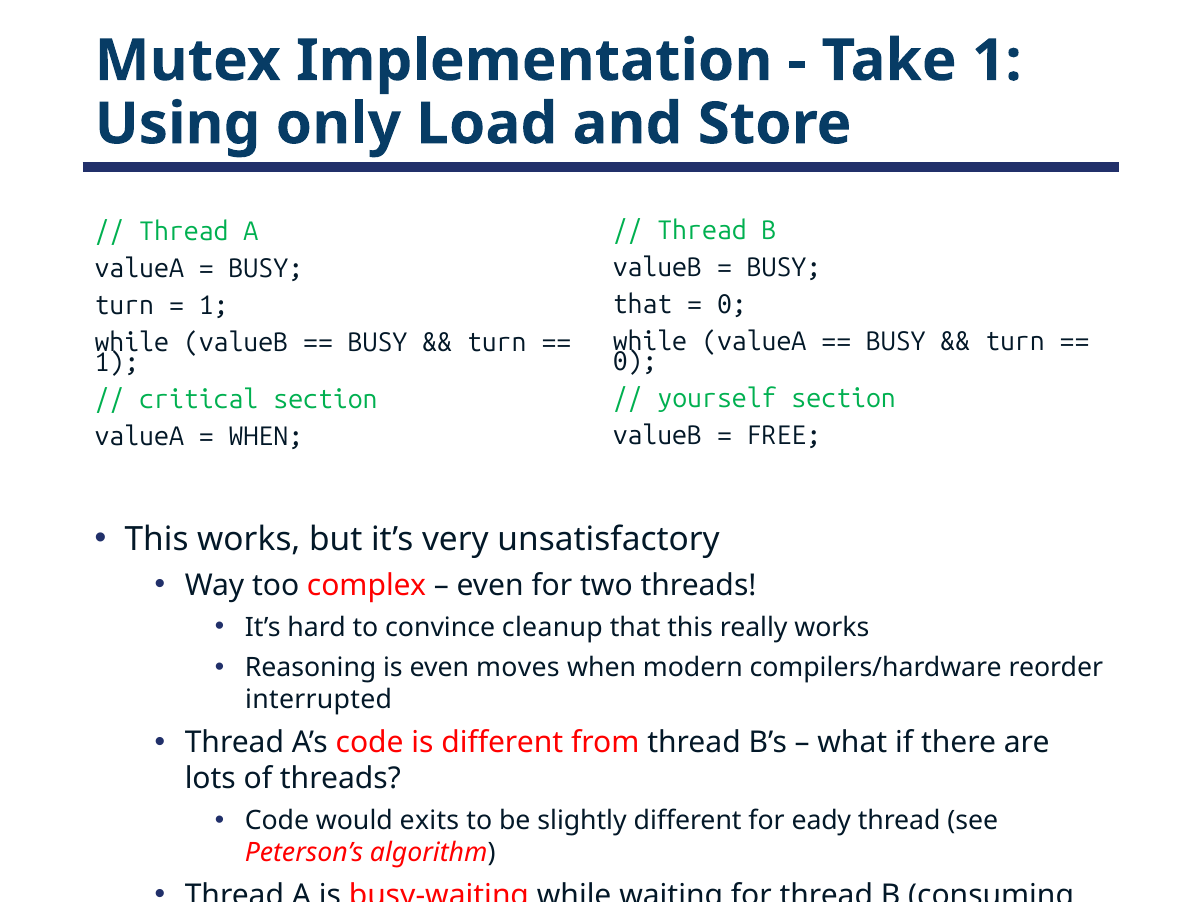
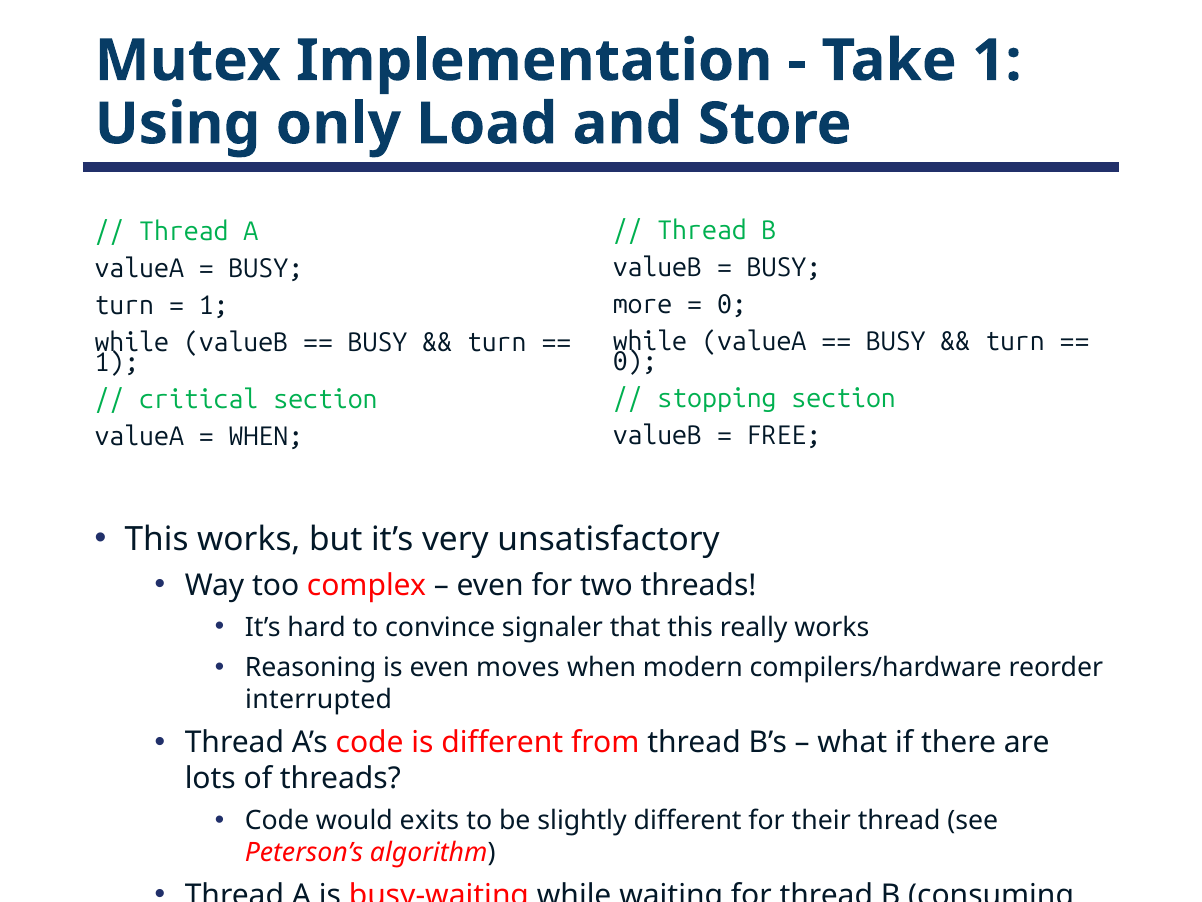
that: that -> more (643, 305)
yourself: yourself -> stopping (717, 399)
cleanup: cleanup -> signaler (552, 627)
eady: eady -> their (821, 820)
